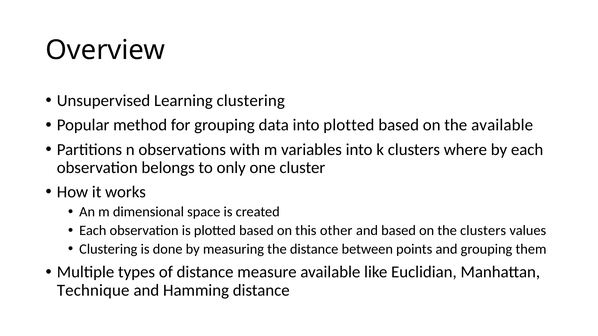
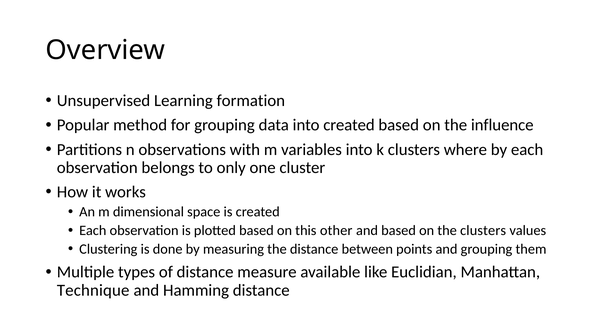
Learning clustering: clustering -> formation (251, 101)
into plotted: plotted -> created (349, 125)
the available: available -> influence (502, 125)
